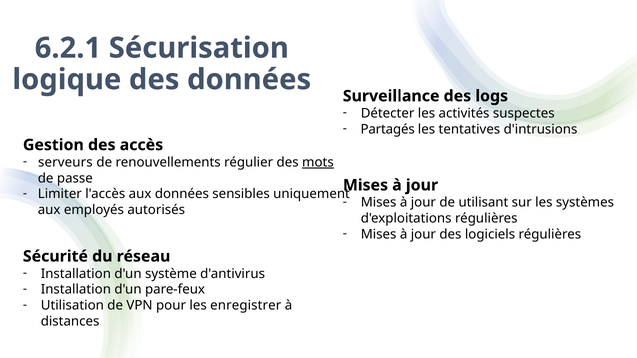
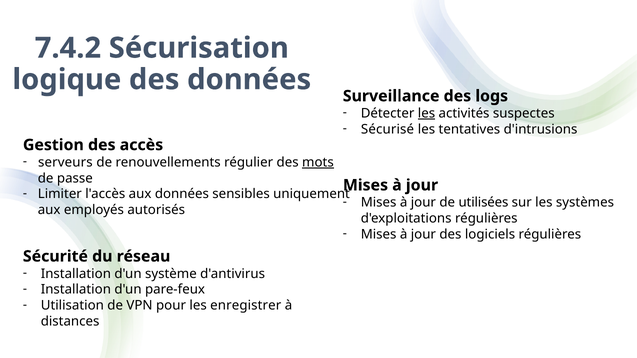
6.2.1: 6.2.1 -> 7.4.2 (68, 48)
les underline: none -> present (426, 113)
Partagés: Partagés -> Sécurisé (388, 129)
utilisant: utilisant -> utilisées (483, 203)
